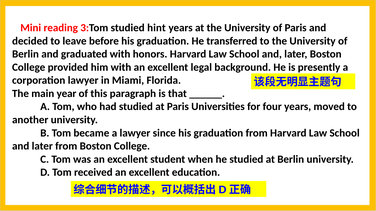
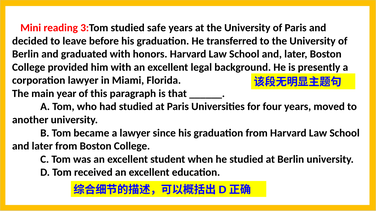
hint: hint -> safe (157, 28)
